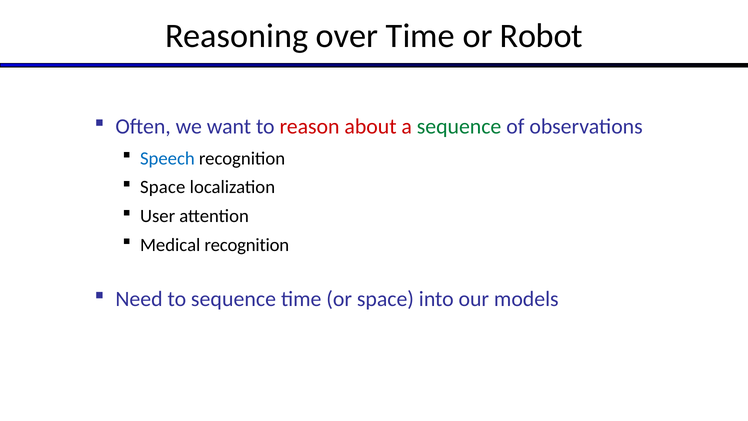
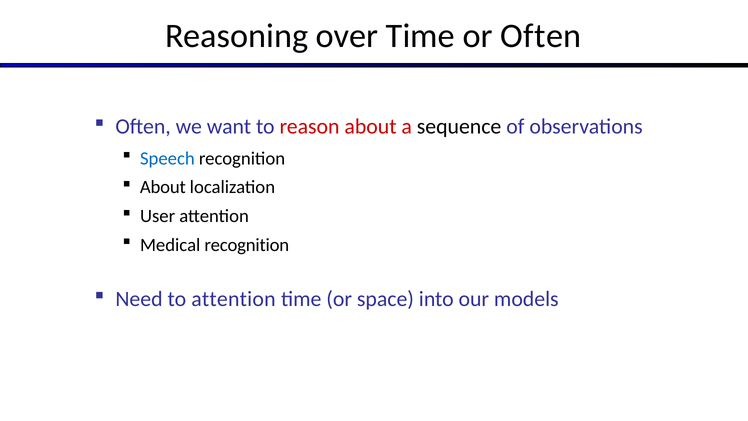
or Robot: Robot -> Often (541, 36)
sequence colour: green -> black (459, 127)
Space: Space -> About (163, 187)
to sequence: sequence -> attention (233, 299)
